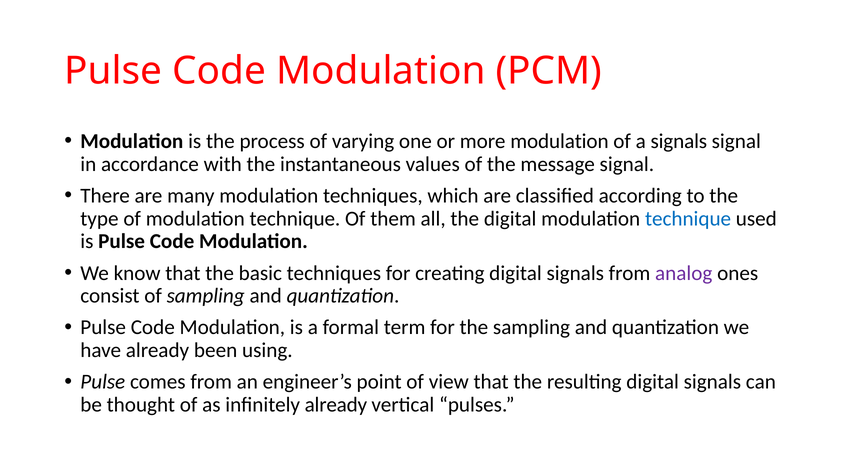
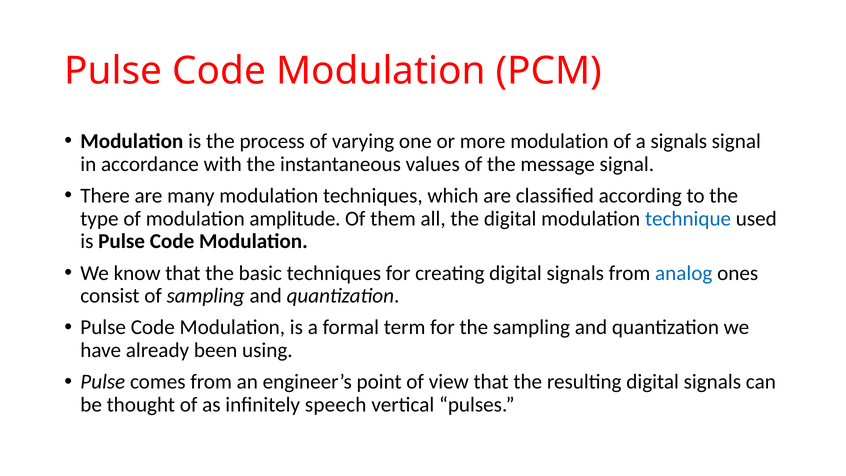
of modulation technique: technique -> amplitude (295, 218)
analog colour: purple -> blue (684, 273)
infinitely already: already -> speech (336, 405)
